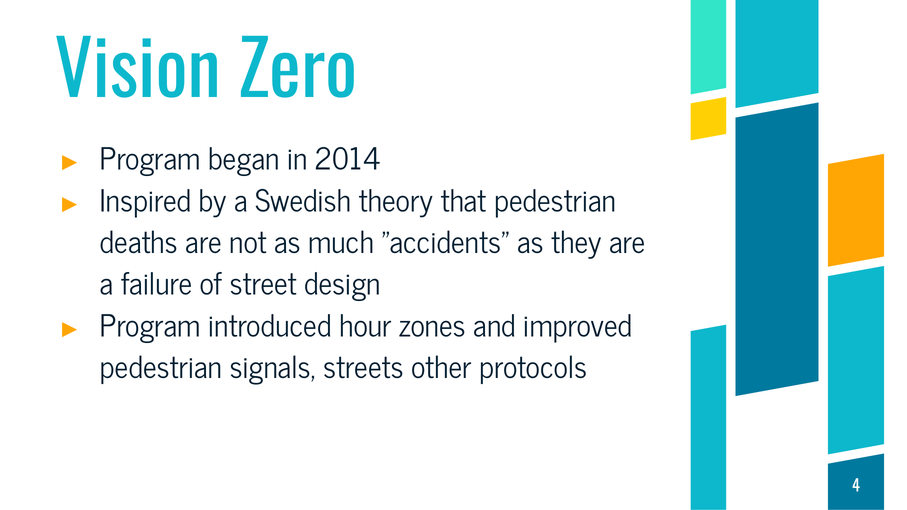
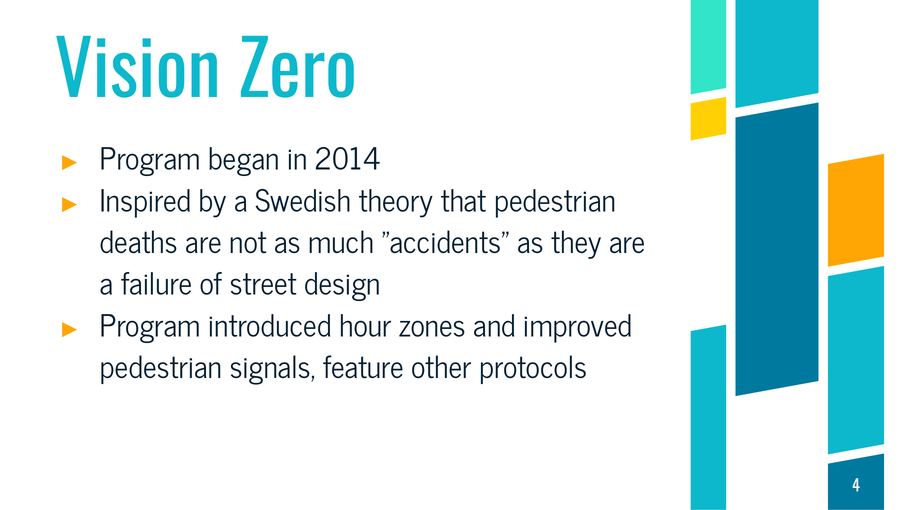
streets: streets -> feature (364, 369)
